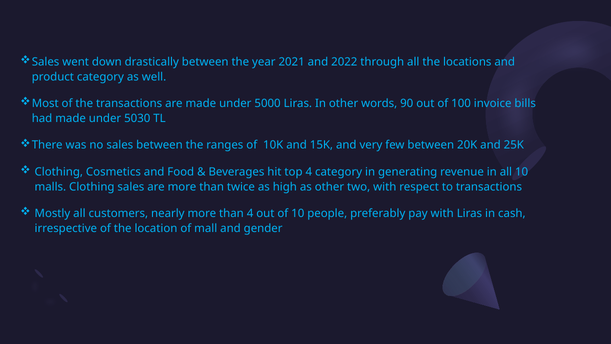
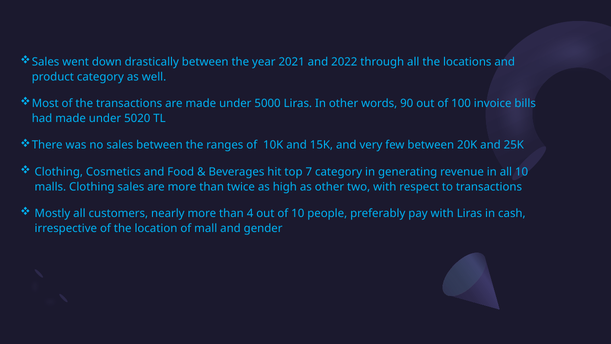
5030: 5030 -> 5020 (137, 119)
top 4: 4 -> 7 (309, 172)
